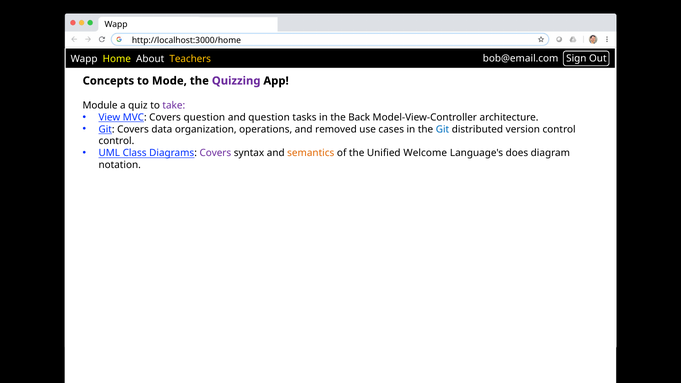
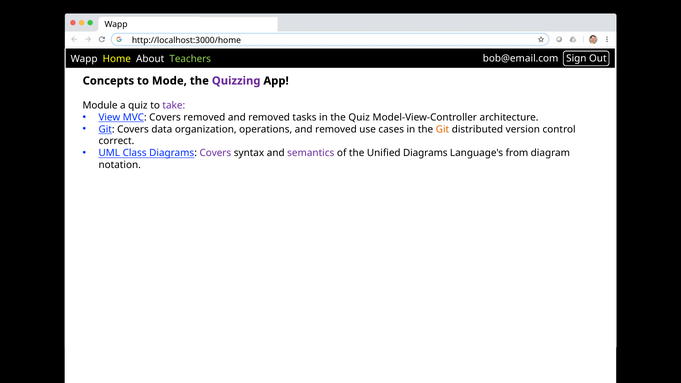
Teachers colour: yellow -> light green (190, 59)
Covers question: question -> removed (204, 117)
question: question -> removed (269, 117)
the Back: Back -> Quiz (359, 117)
Git colour: blue -> orange (443, 129)
control: control -> correct (116, 141)
semantics colour: orange -> purple (311, 153)
Unified Welcome: Welcome -> Diagrams (425, 153)
does: does -> from (517, 153)
